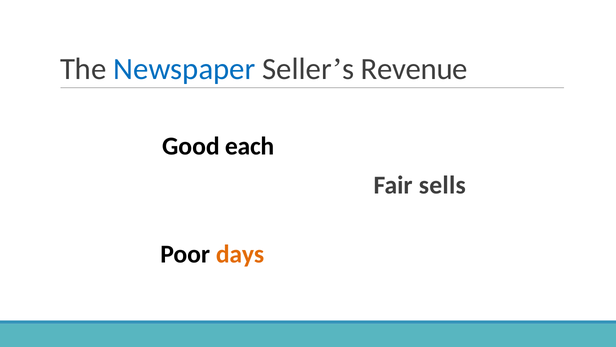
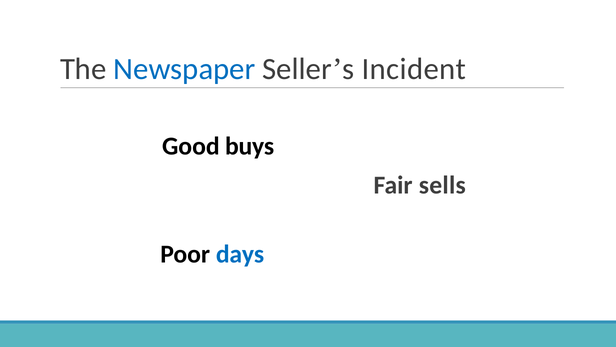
Revenue: Revenue -> Incident (414, 69)
each: each -> buys (250, 146)
days colour: orange -> blue (240, 254)
